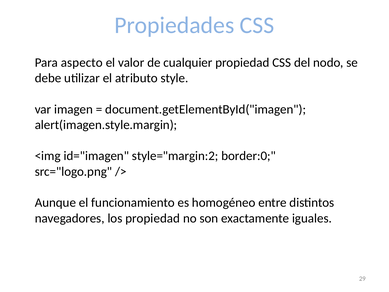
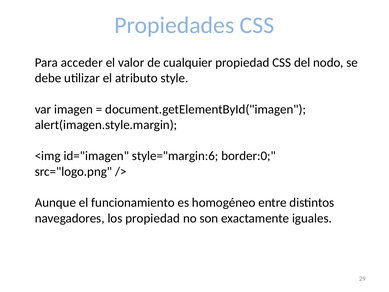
aspecto: aspecto -> acceder (82, 62)
style="margin:2: style="margin:2 -> style="margin:6 (175, 156)
